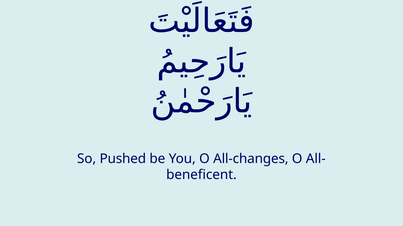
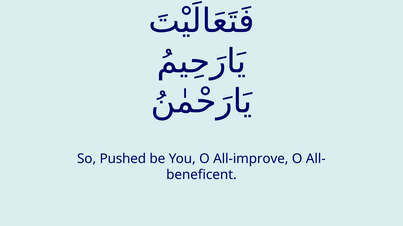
All-changes: All-changes -> All-improve (251, 159)
